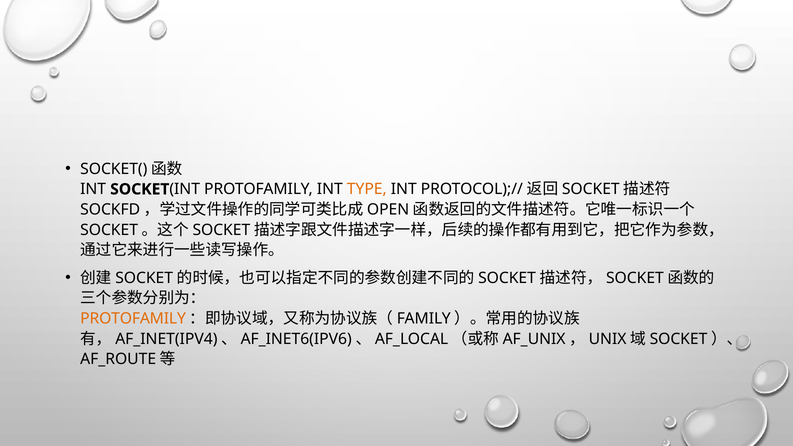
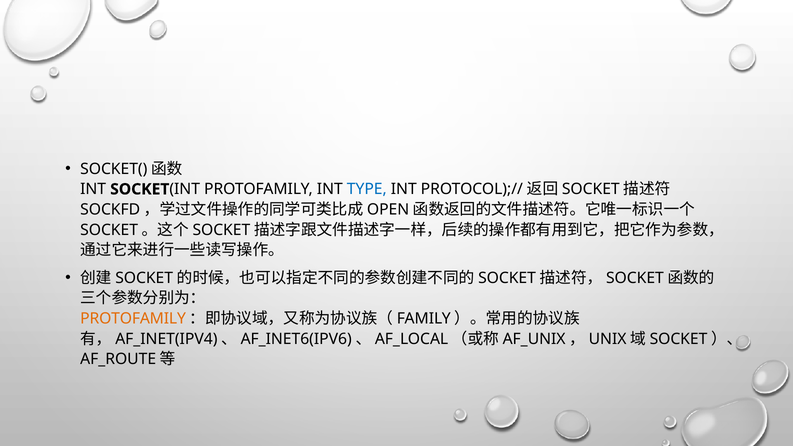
TYPE colour: orange -> blue (367, 189)
